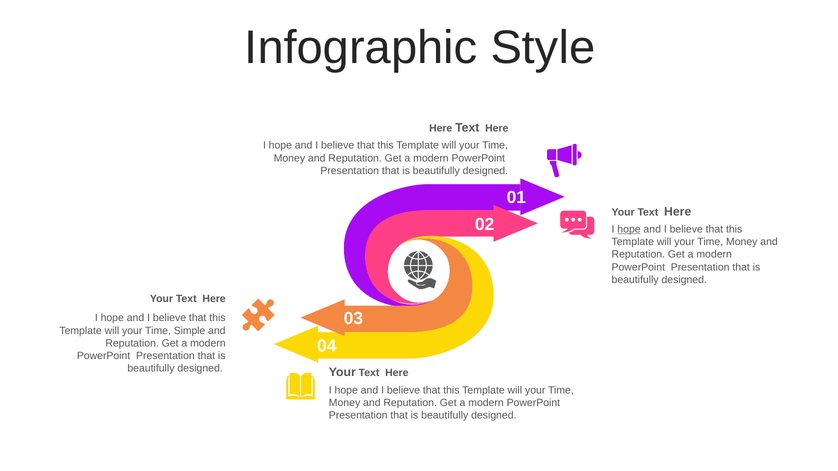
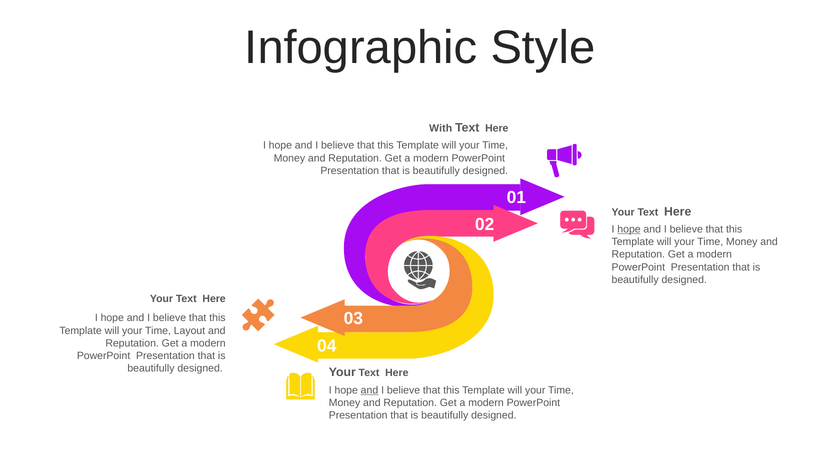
Here: Here -> With (441, 128)
Simple: Simple -> Layout (189, 331)
and underline: none -> present (369, 390)
